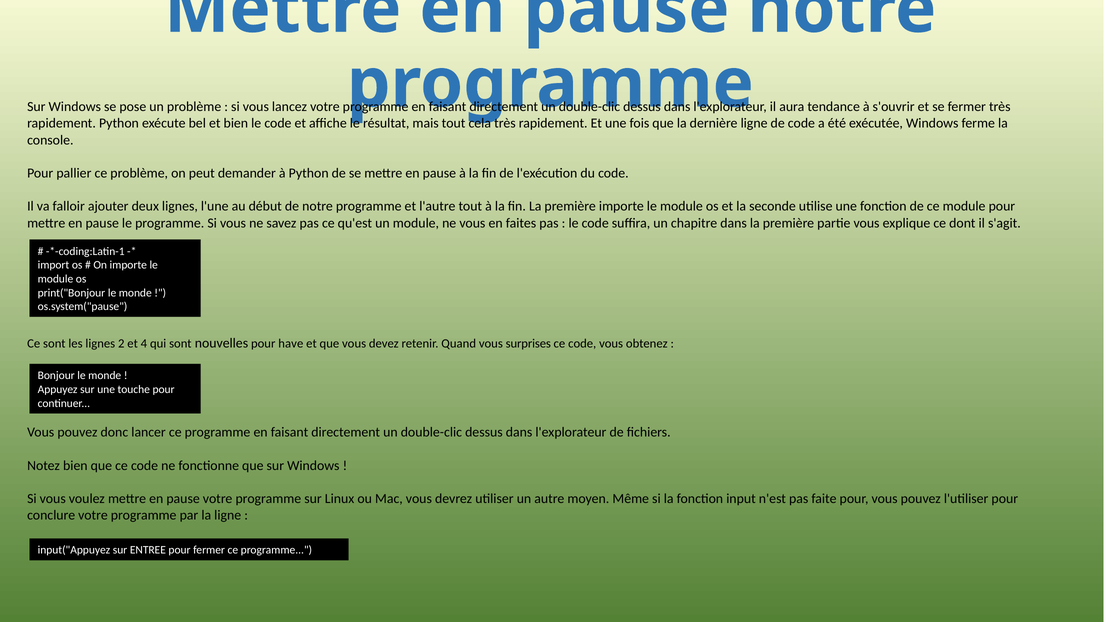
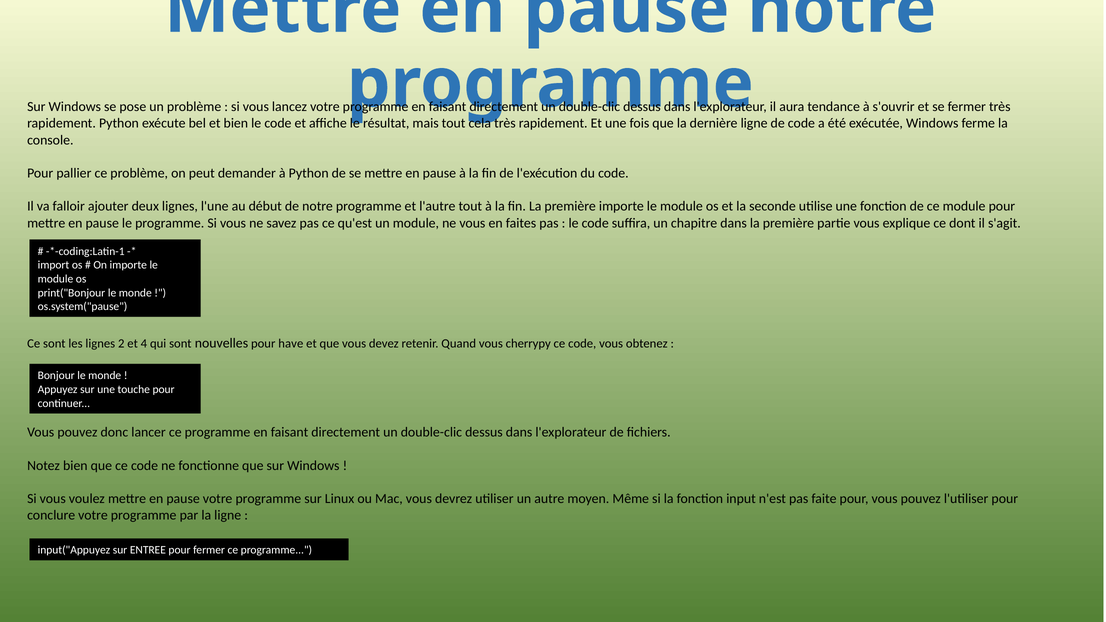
surprises: surprises -> cherrypy (528, 344)
